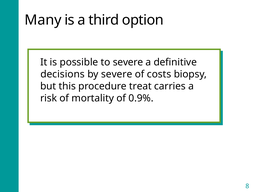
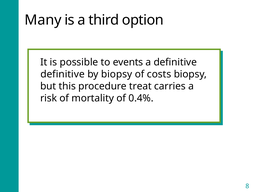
to severe: severe -> events (128, 62)
decisions: decisions -> definitive (63, 74)
by severe: severe -> biopsy (117, 74)
0.9%: 0.9% -> 0.4% (141, 98)
